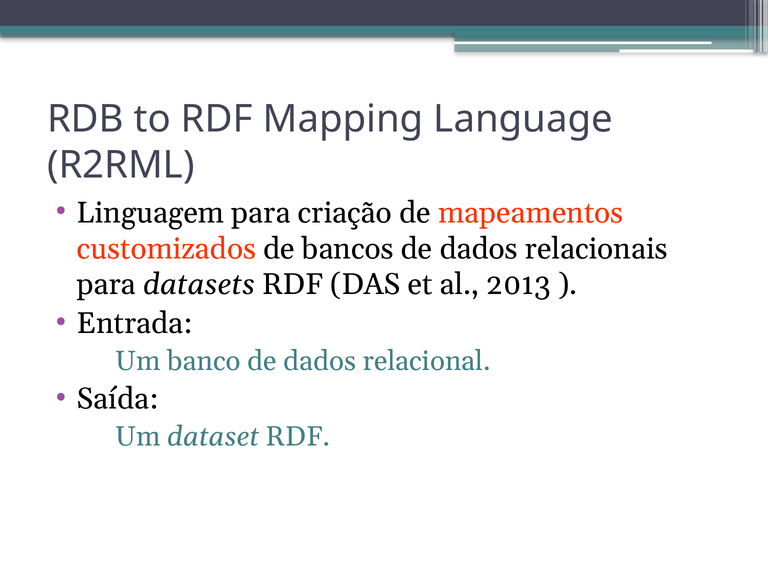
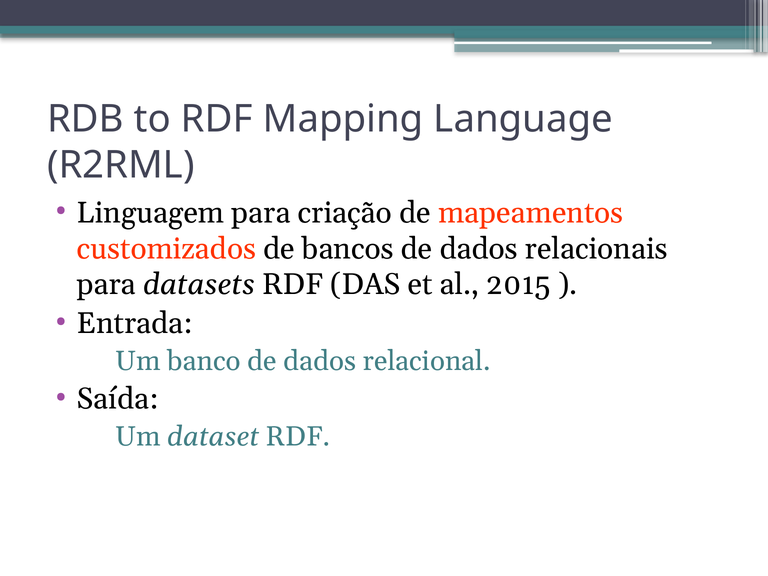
2013: 2013 -> 2015 (519, 285)
